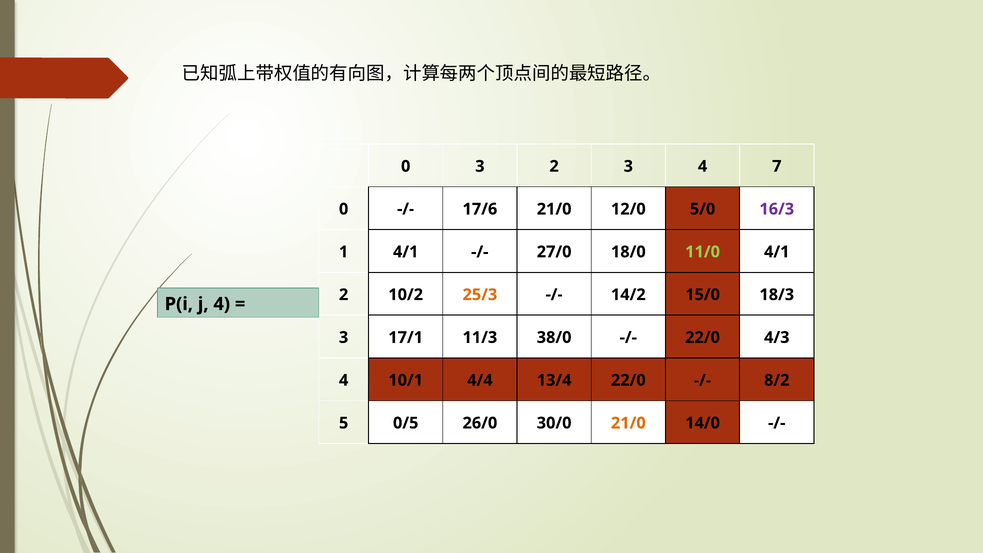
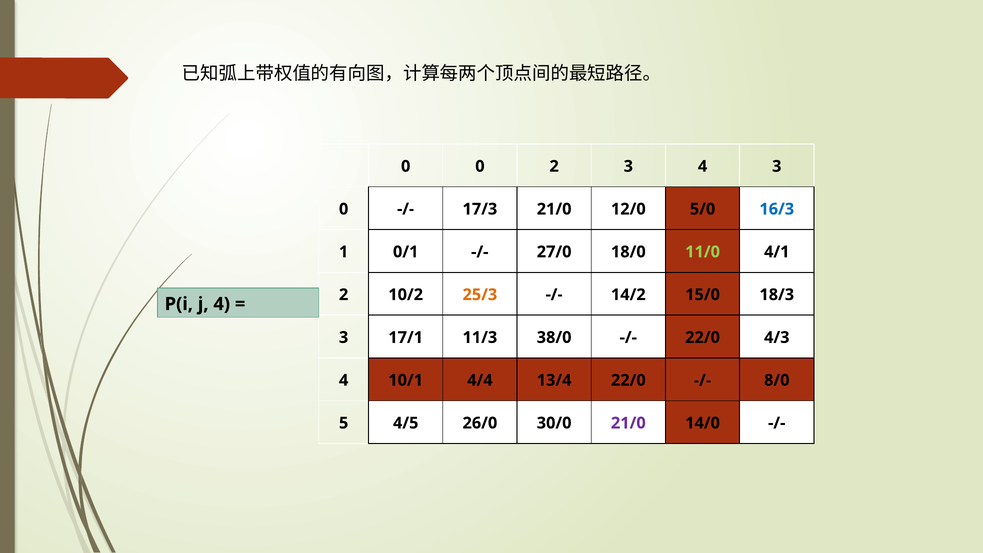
0 3: 3 -> 0 (480, 166)
4 7: 7 -> 3 (777, 166)
17/6: 17/6 -> 17/3 (480, 209)
16/3 colour: purple -> blue (777, 209)
1 4/1: 4/1 -> 0/1 (406, 252)
8/2: 8/2 -> 8/0 (777, 380)
0/5: 0/5 -> 4/5 (406, 423)
21/0 colour: orange -> purple (628, 423)
